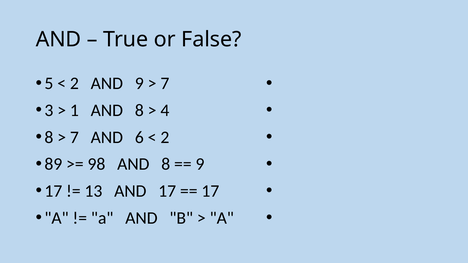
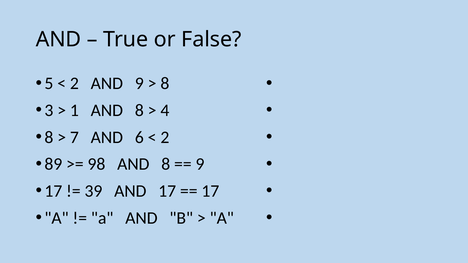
7: 7 -> 8 (165, 84)
13: 13 -> 39 (93, 191)
